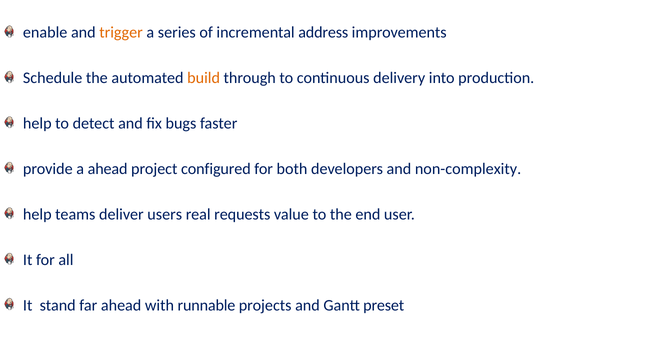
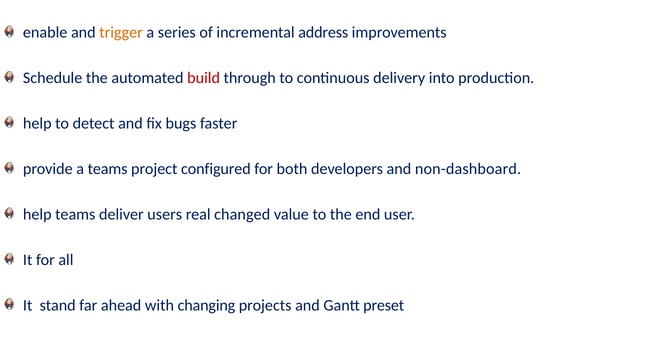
build colour: orange -> red (204, 78)
a ahead: ahead -> teams (108, 169)
non-complexity: non-complexity -> non-dashboard (468, 169)
requests: requests -> changed (242, 214)
runnable: runnable -> changing (206, 305)
